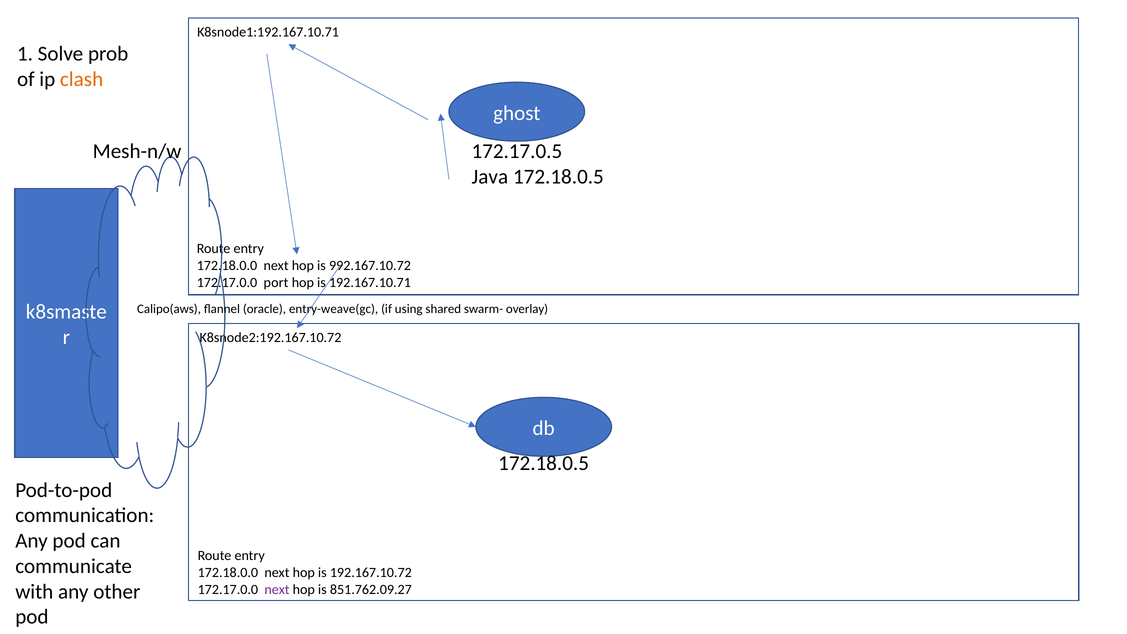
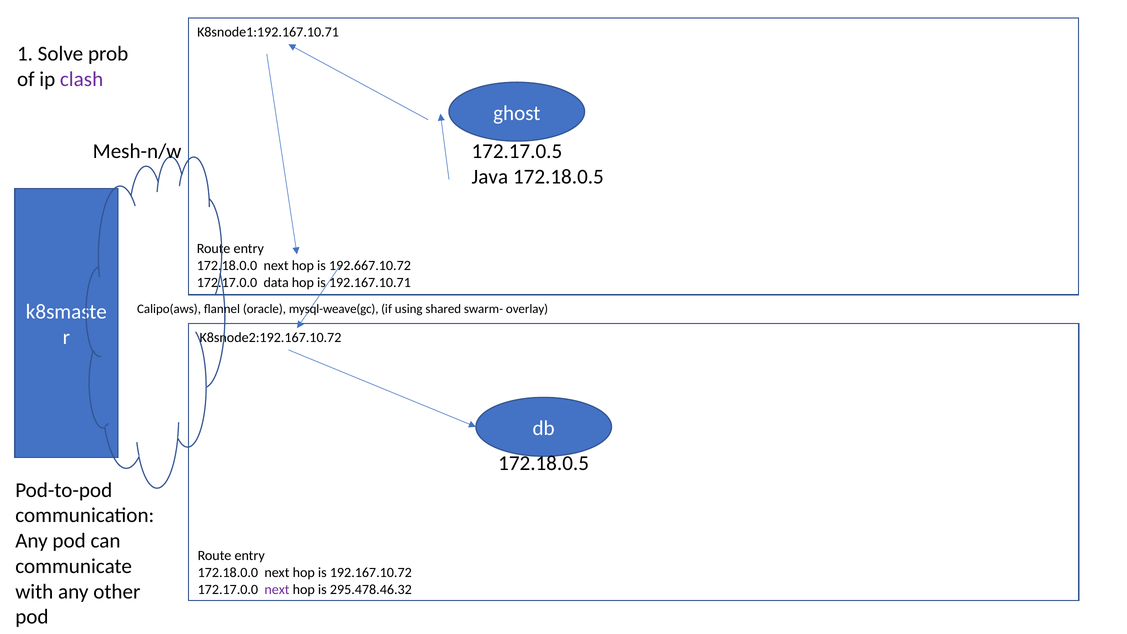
clash colour: orange -> purple (82, 79)
992.167.10.72: 992.167.10.72 -> 192.667.10.72 (370, 265)
port: port -> data (276, 282)
entry-weave(gc: entry-weave(gc -> mysql-weave(gc (334, 309)
851.762.09.27: 851.762.09.27 -> 295.478.46.32 (371, 590)
